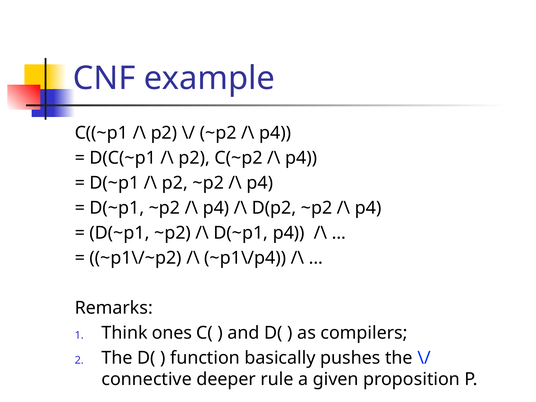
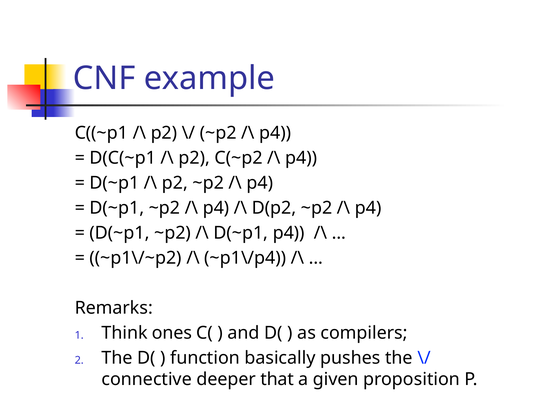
rule: rule -> that (277, 379)
